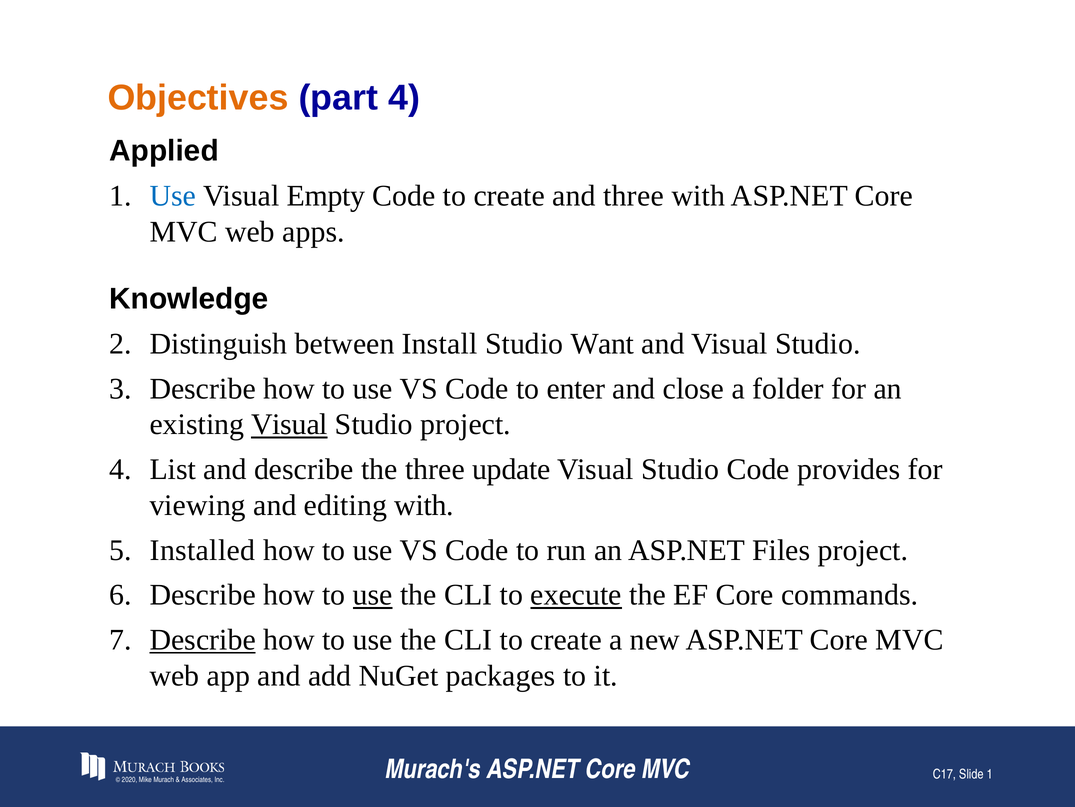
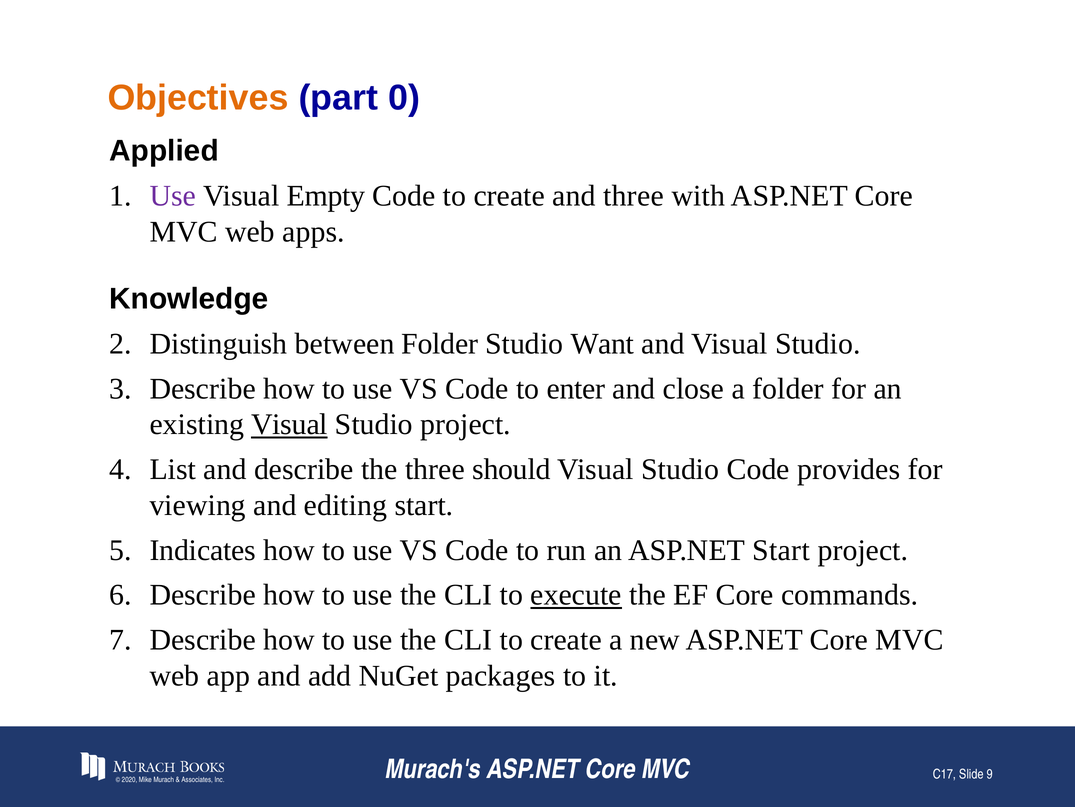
part 4: 4 -> 0 (404, 98)
Use colour: blue -> purple (173, 196)
between Install: Install -> Folder (440, 343)
update: update -> should (511, 469)
editing with: with -> start (424, 505)
Installed: Installed -> Indicates (203, 550)
ASP.NET Files: Files -> Start (781, 550)
use underline: present -> none (373, 594)
Describe underline: present -> none (203, 639)
Slide 1: 1 -> 9 (990, 773)
